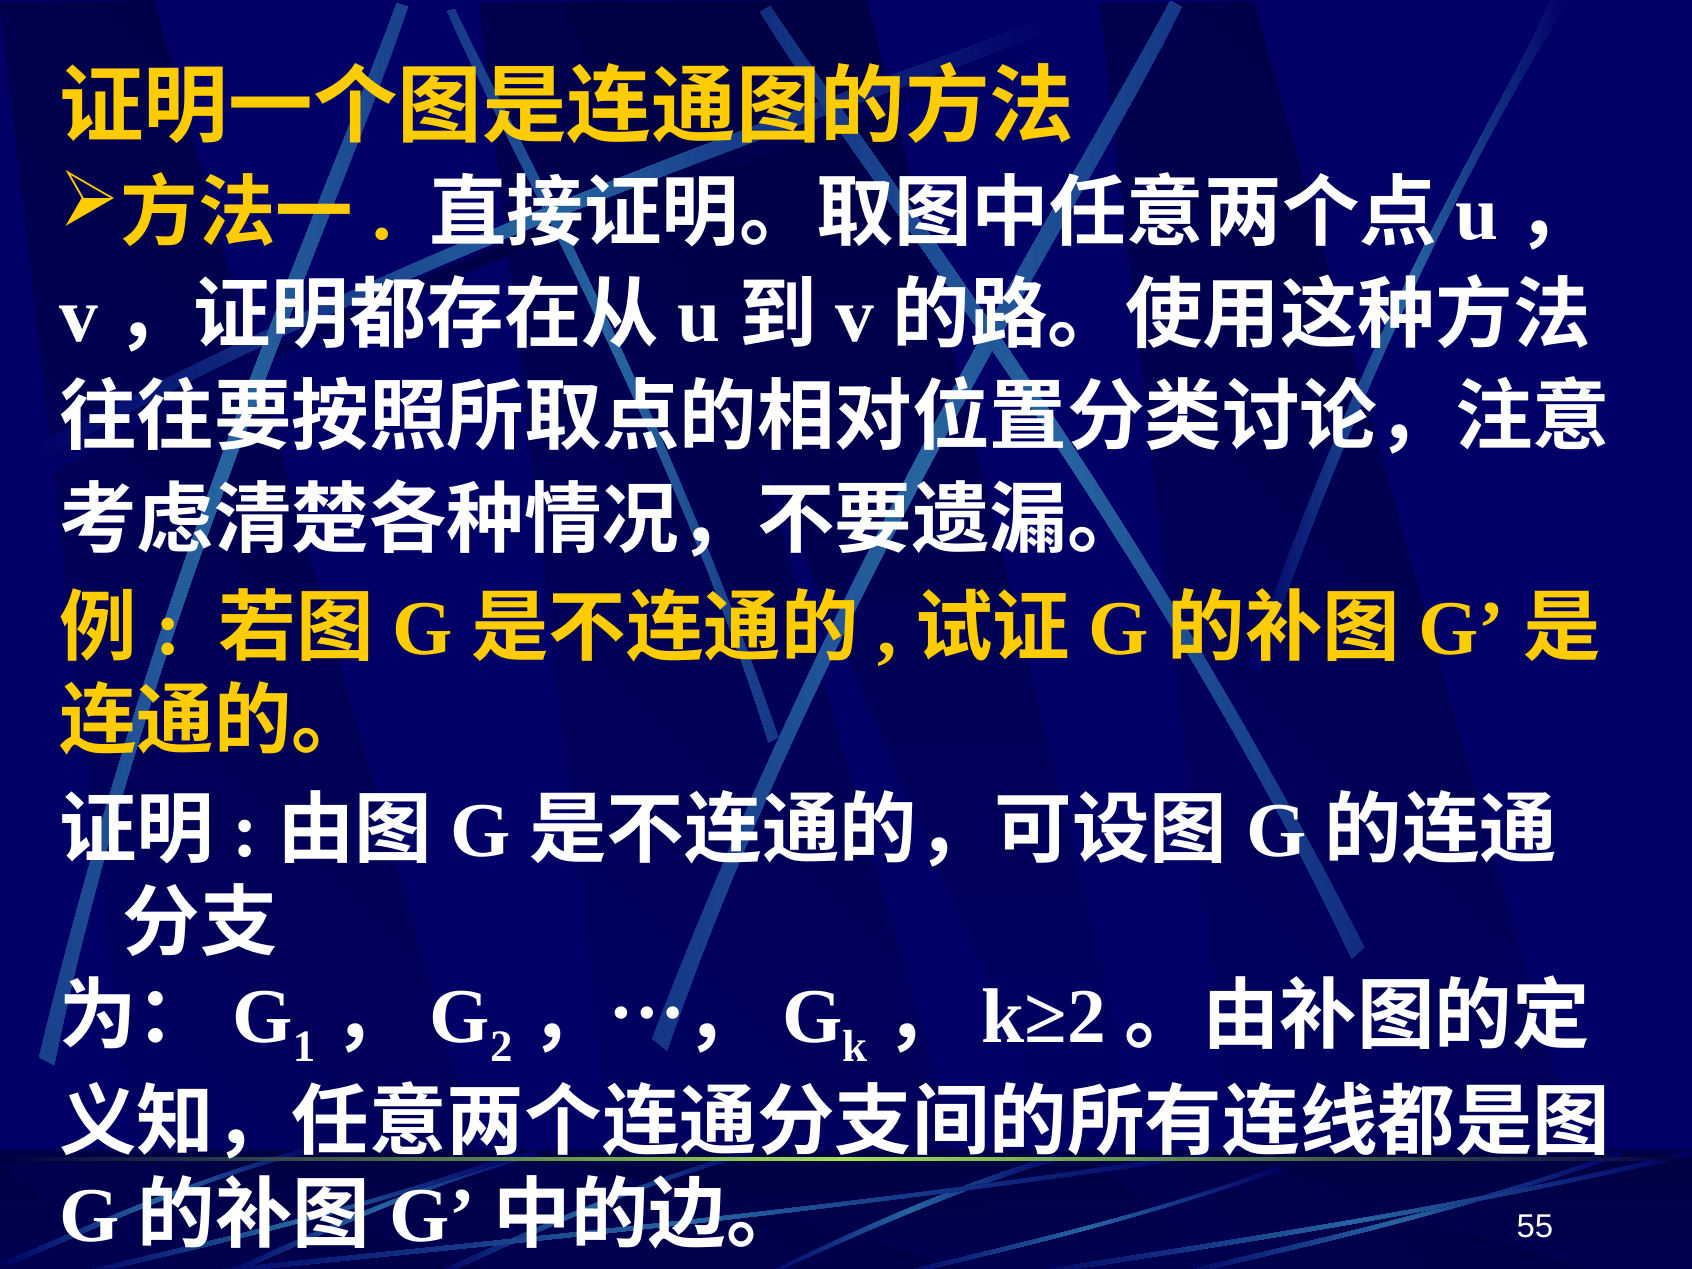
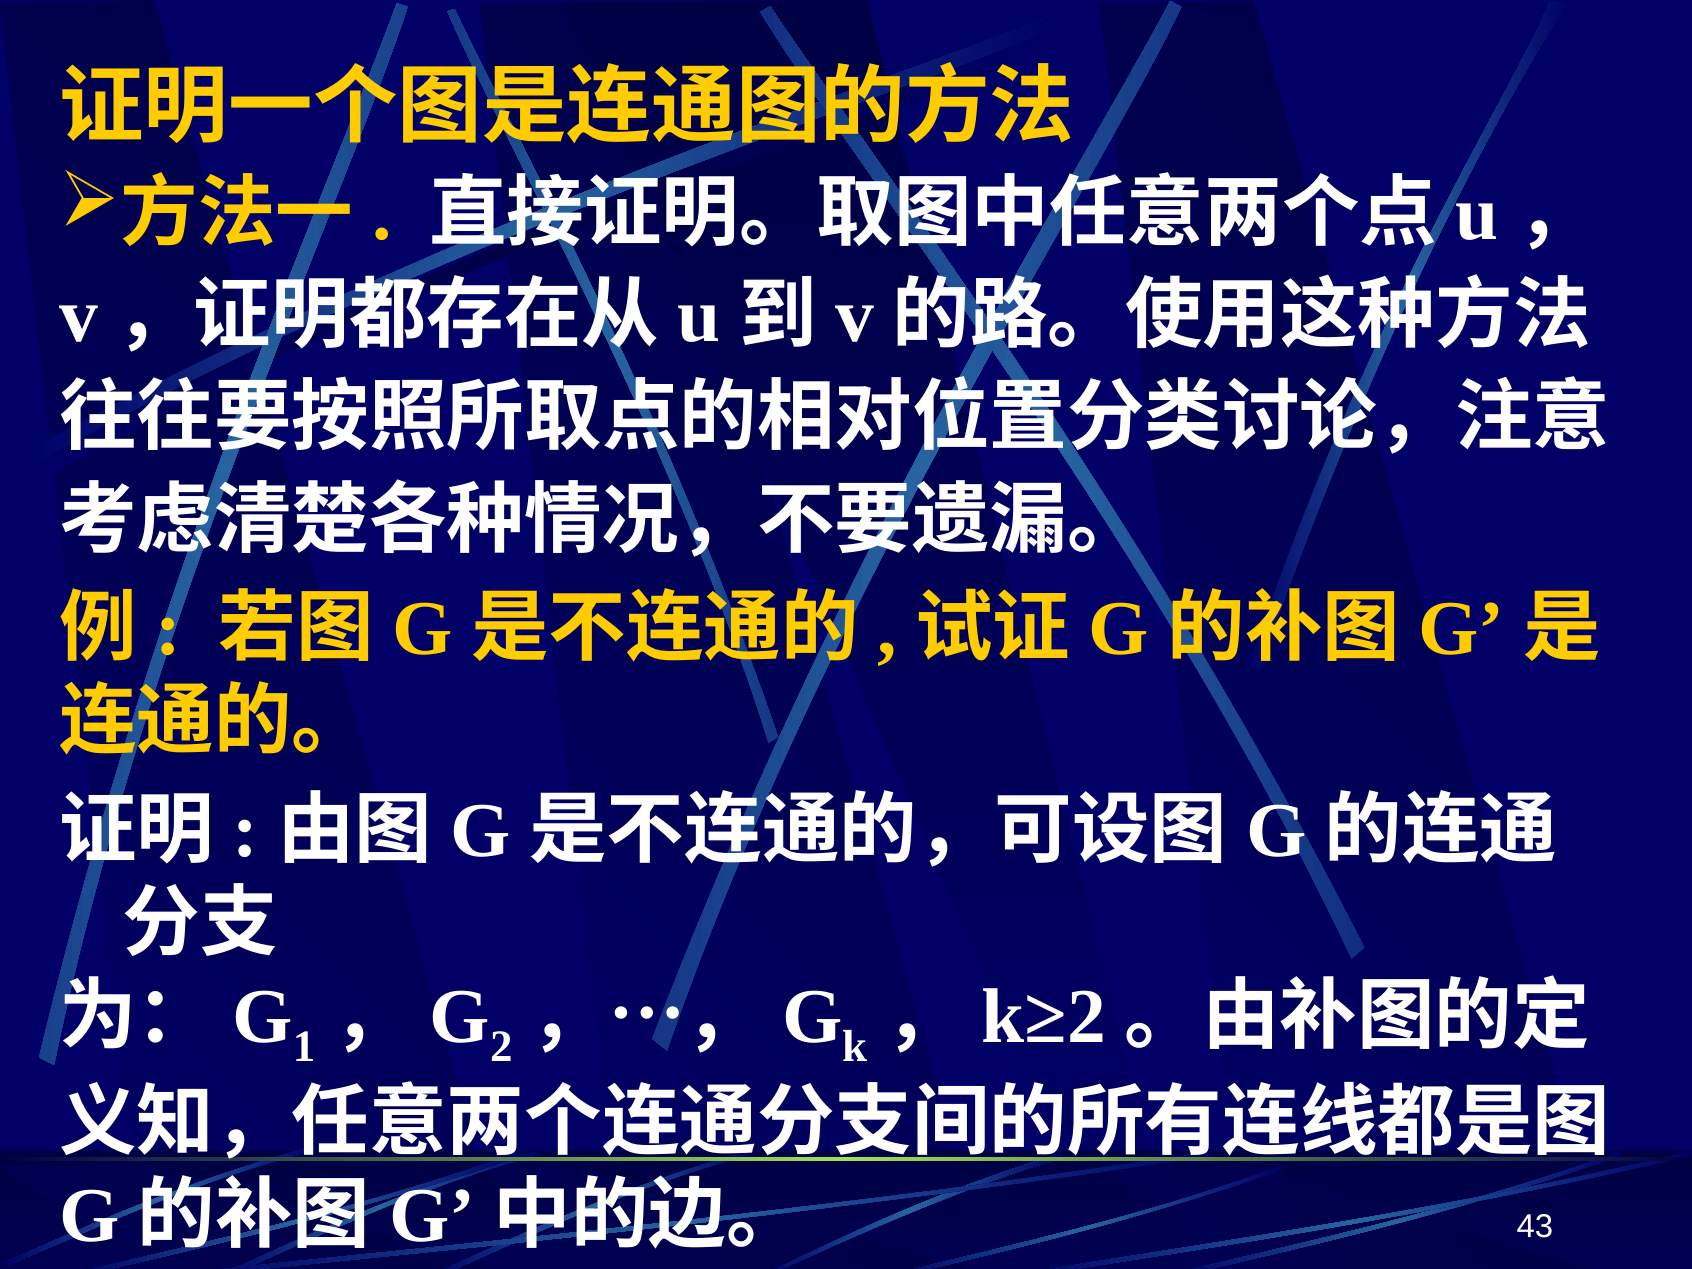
55: 55 -> 43 (1535, 1227)
